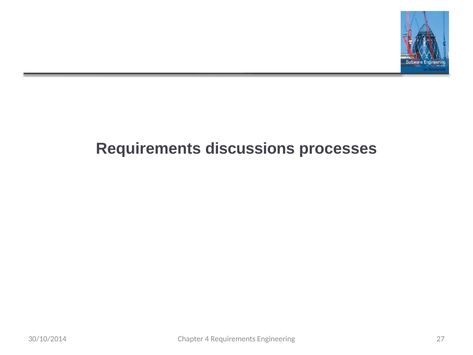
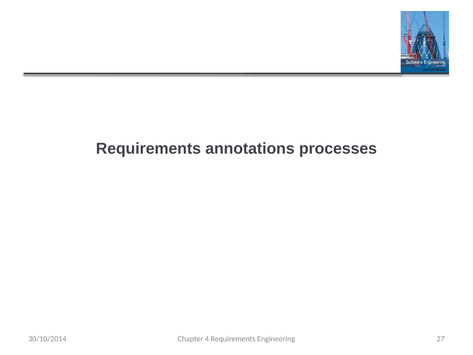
discussions: discussions -> annotations (250, 148)
